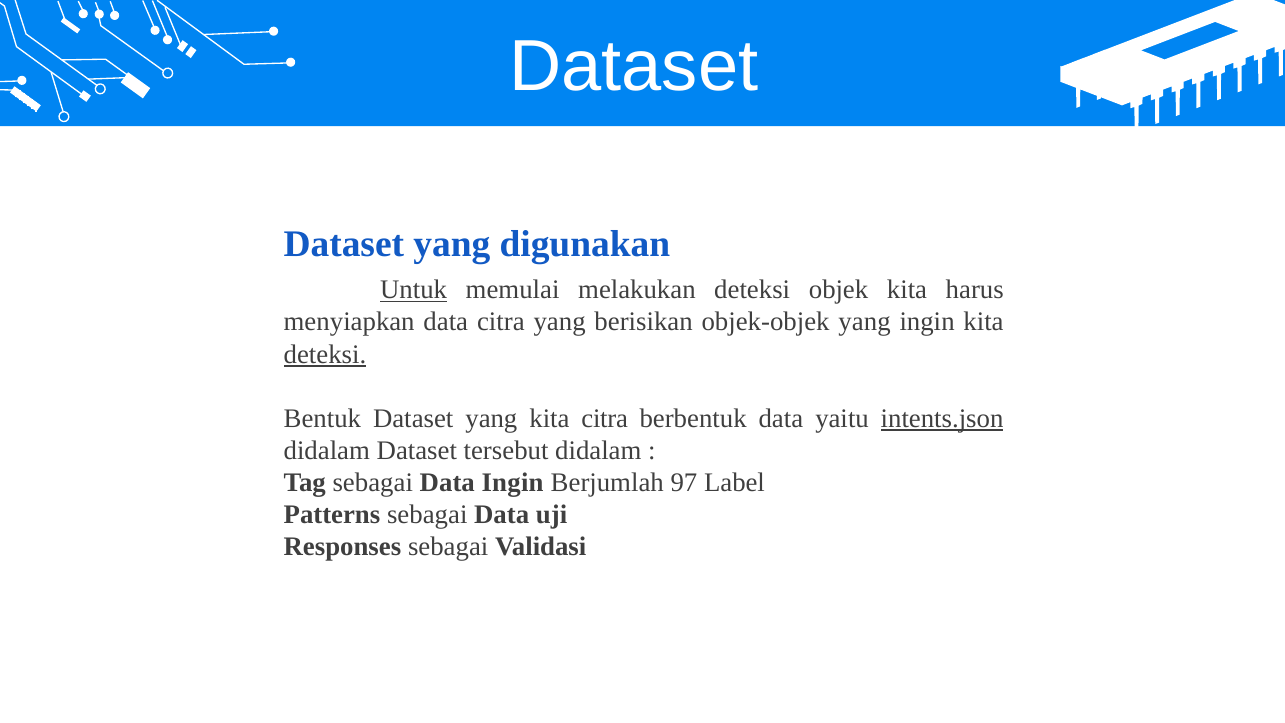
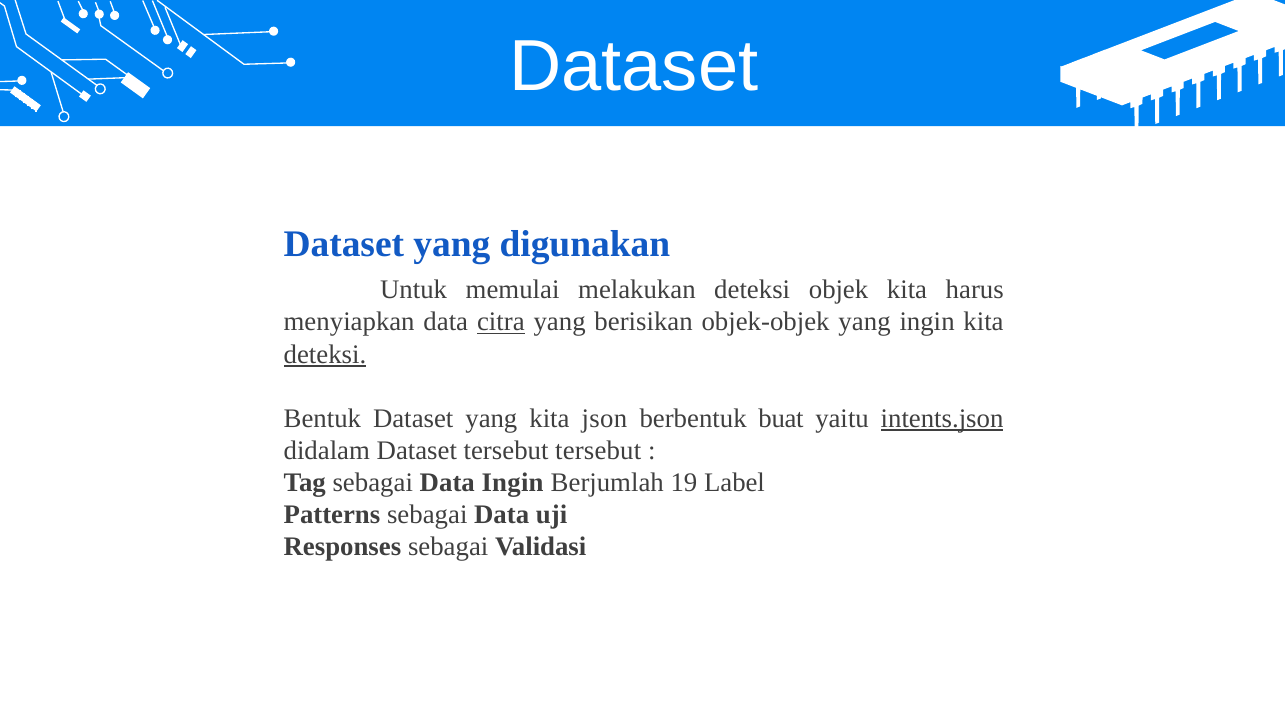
Untuk underline: present -> none (414, 290)
citra underline: none -> present (501, 322)
kita citra: citra -> json (604, 418)
berbentuk data: data -> buat (781, 418)
tersebut didalam: didalam -> tersebut (598, 451)
97: 97 -> 19 (684, 483)
